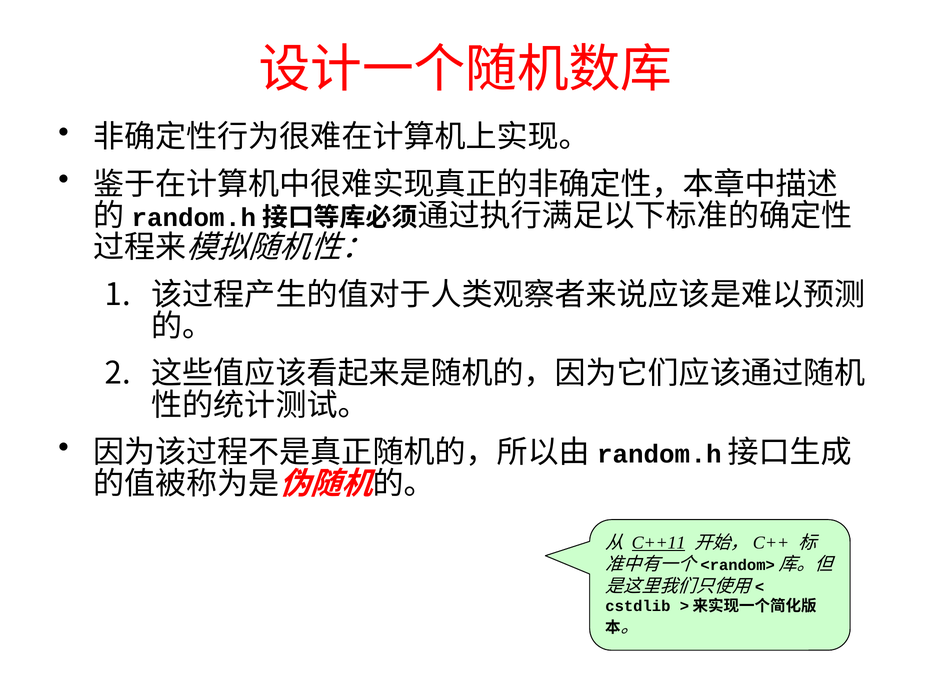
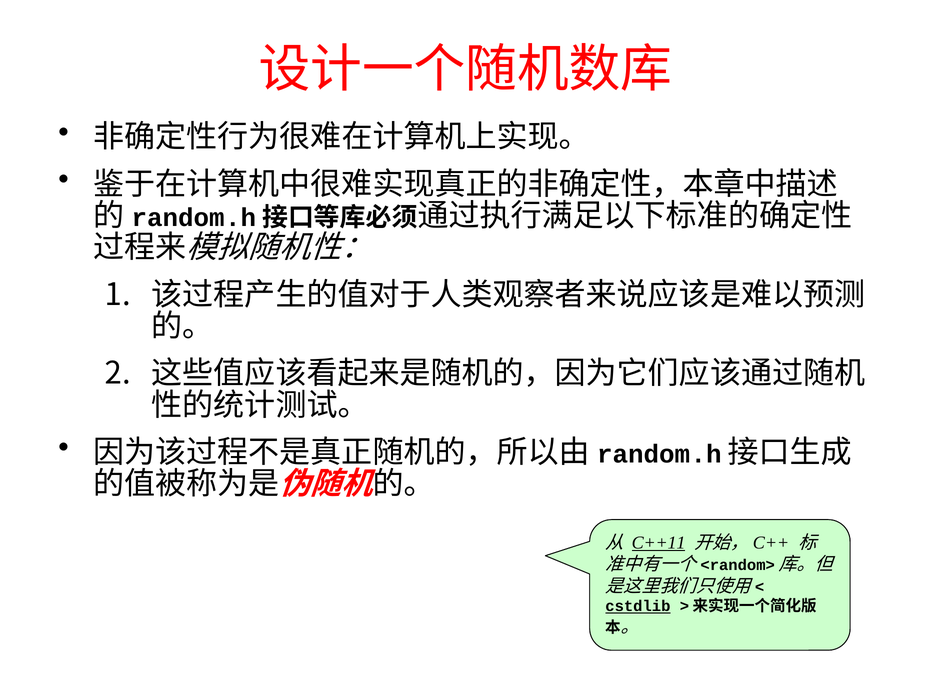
cstdlib underline: none -> present (638, 606)
